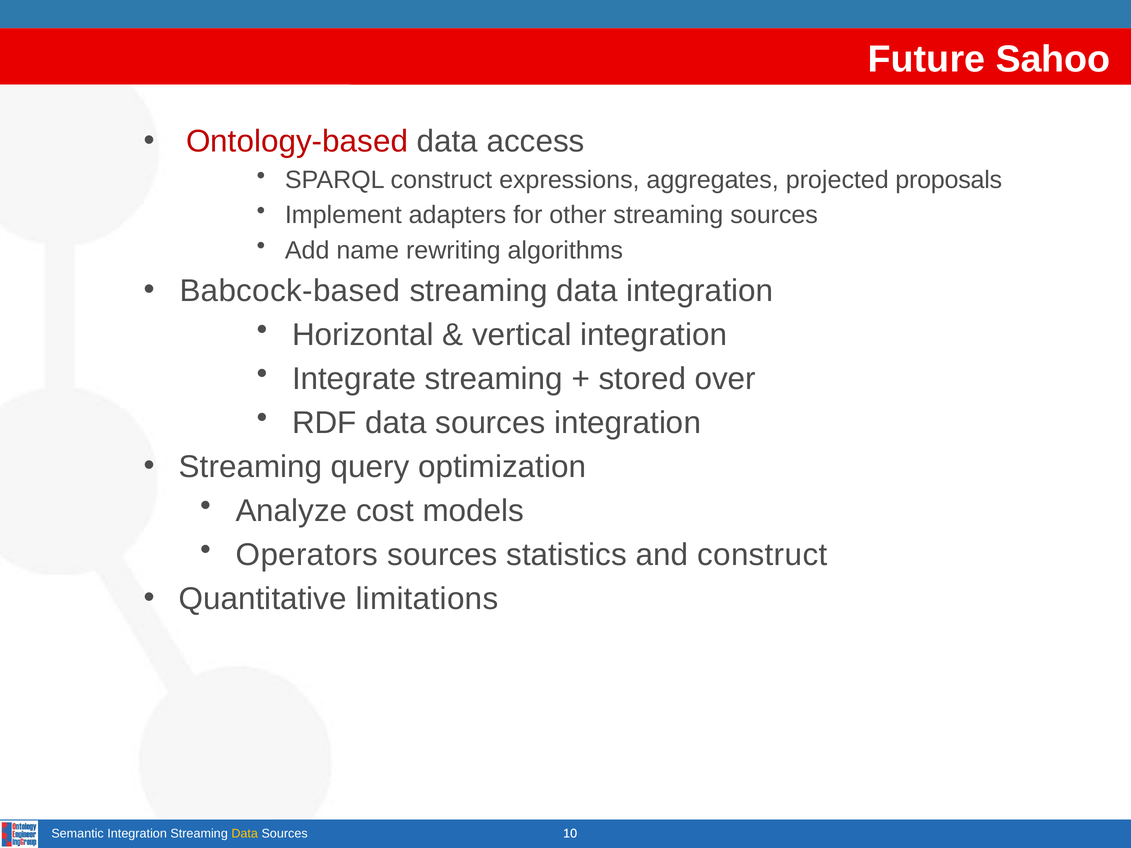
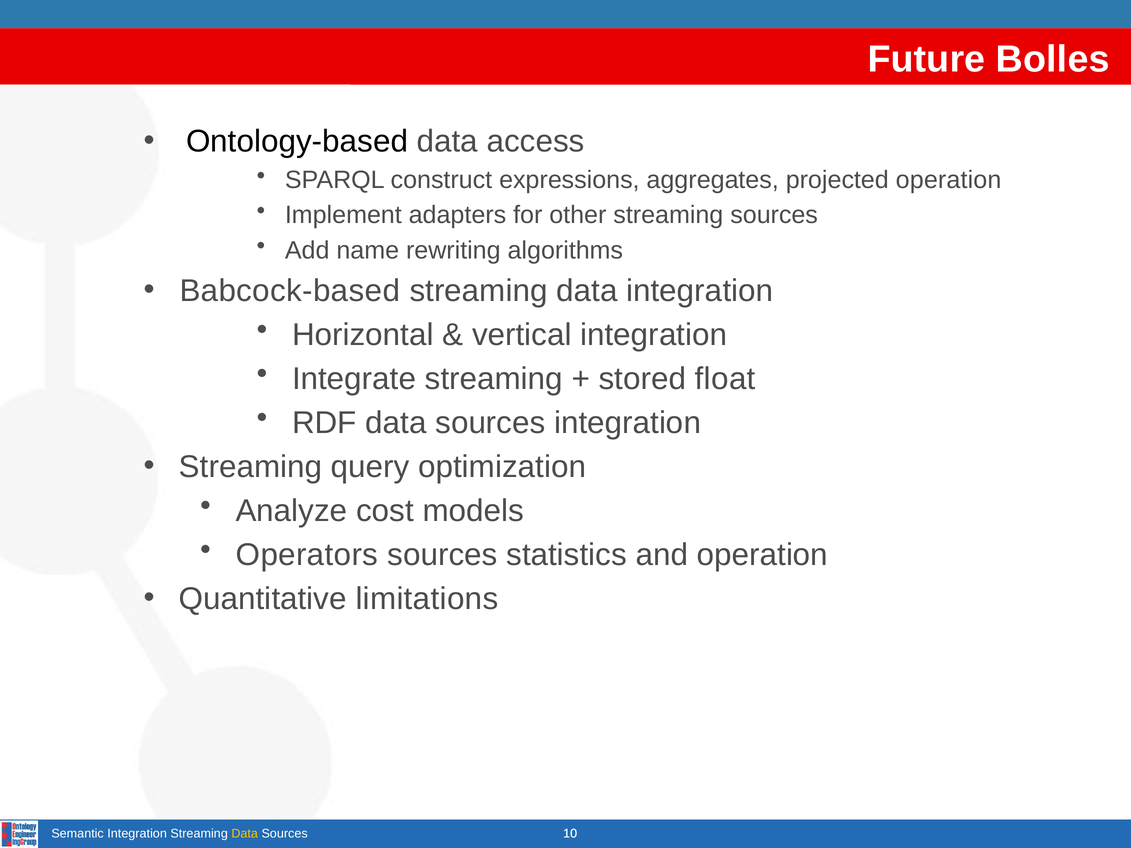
Sahoo: Sahoo -> Bolles (1053, 59)
Ontology-based colour: red -> black (297, 141)
projected proposals: proposals -> operation (949, 180)
over: over -> float (725, 379)
and construct: construct -> operation (762, 555)
